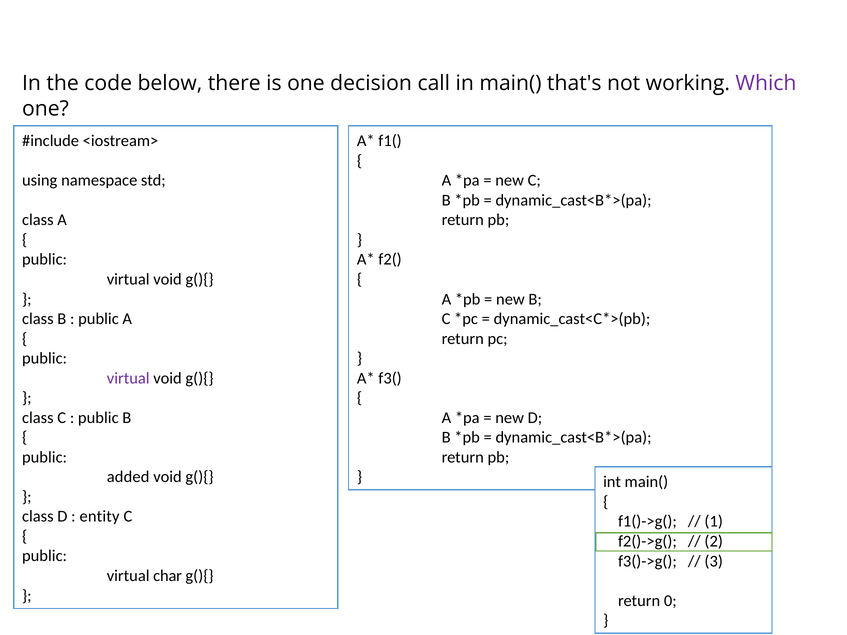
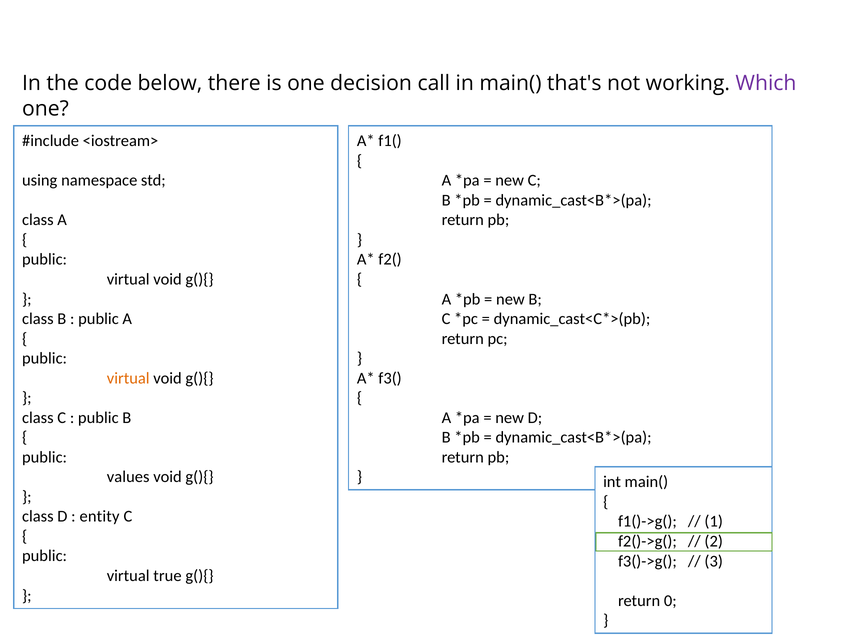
virtual colour: purple -> orange (128, 378)
added: added -> values (128, 477)
char: char -> true (167, 576)
